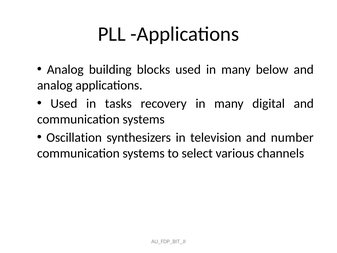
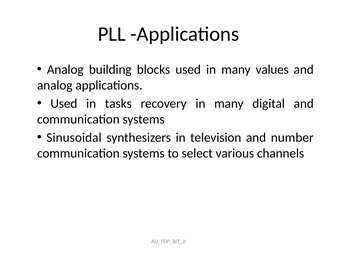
below: below -> values (272, 69)
Oscillation: Oscillation -> Sinusoidal (74, 137)
